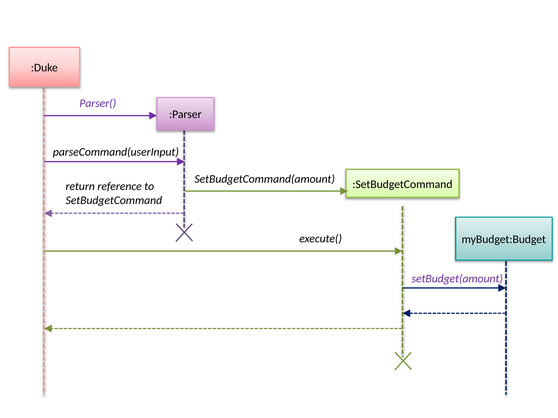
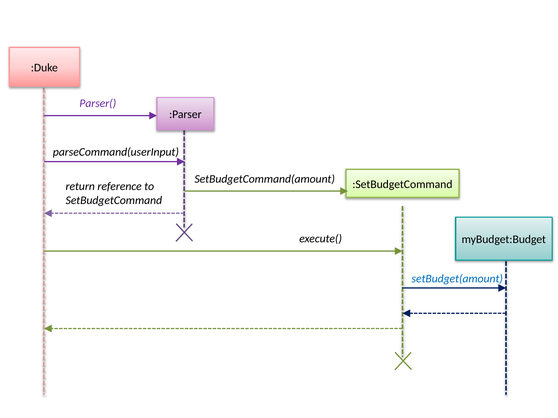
setBudget(amount colour: purple -> blue (457, 279)
